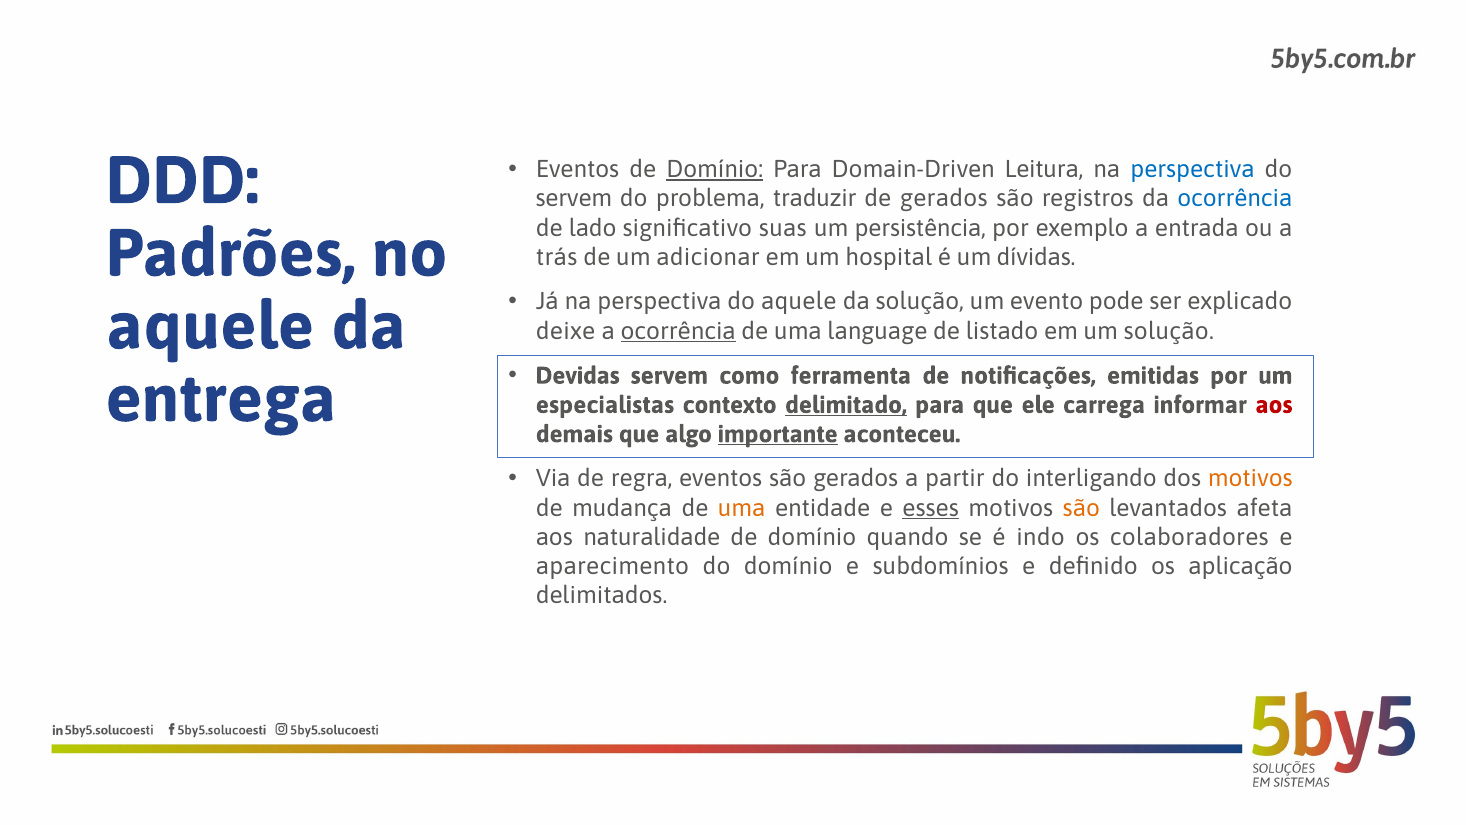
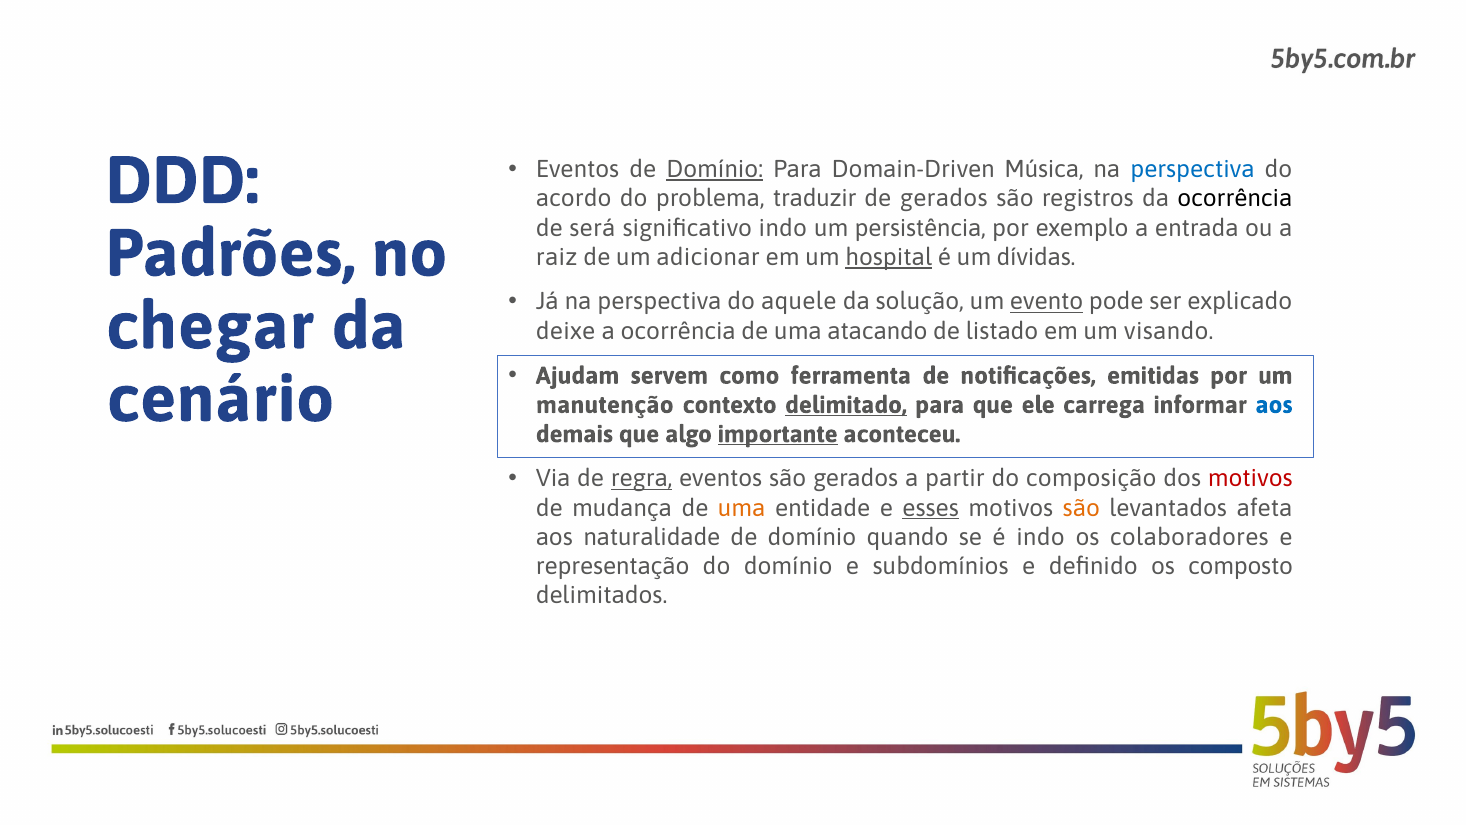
Leitura: Leitura -> Música (1044, 169)
servem: servem -> acordo (574, 199)
ocorrência colour: blue -> black (1235, 199)
lado: lado -> será (592, 228)
significativo suas: suas -> indo (783, 228)
trás: trás -> raiz (557, 257)
hospital underline: none -> present (889, 257)
evento underline: none -> present (1047, 302)
aquele: aquele -> chegar (210, 326)
ocorrência underline: present -> none (678, 331)
language: language -> atacando (877, 331)
um solução: solução -> visando (1169, 331)
Devidas: Devidas -> Ajudam (577, 376)
entrega: entrega -> cenário (221, 399)
especialistas: especialistas -> manutenção (605, 405)
aos colour: red -> blue (1274, 405)
regra underline: none -> present (642, 479)
interligando: interligando -> composição (1091, 479)
motivos colour: orange -> red (1250, 479)
aparecimento: aparecimento -> representação (613, 566)
aplicação: aplicação -> composto (1241, 566)
